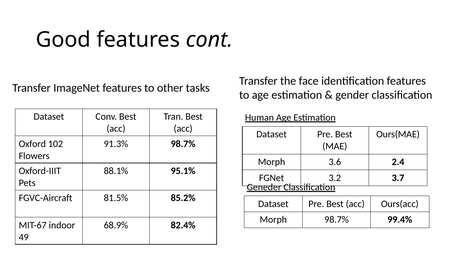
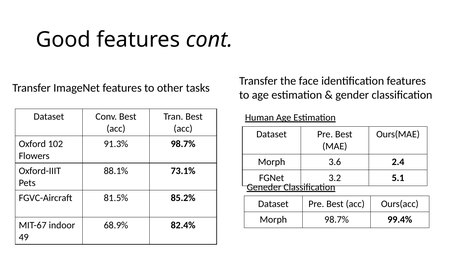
95.1%: 95.1% -> 73.1% (183, 171)
3.7: 3.7 -> 5.1 (398, 177)
